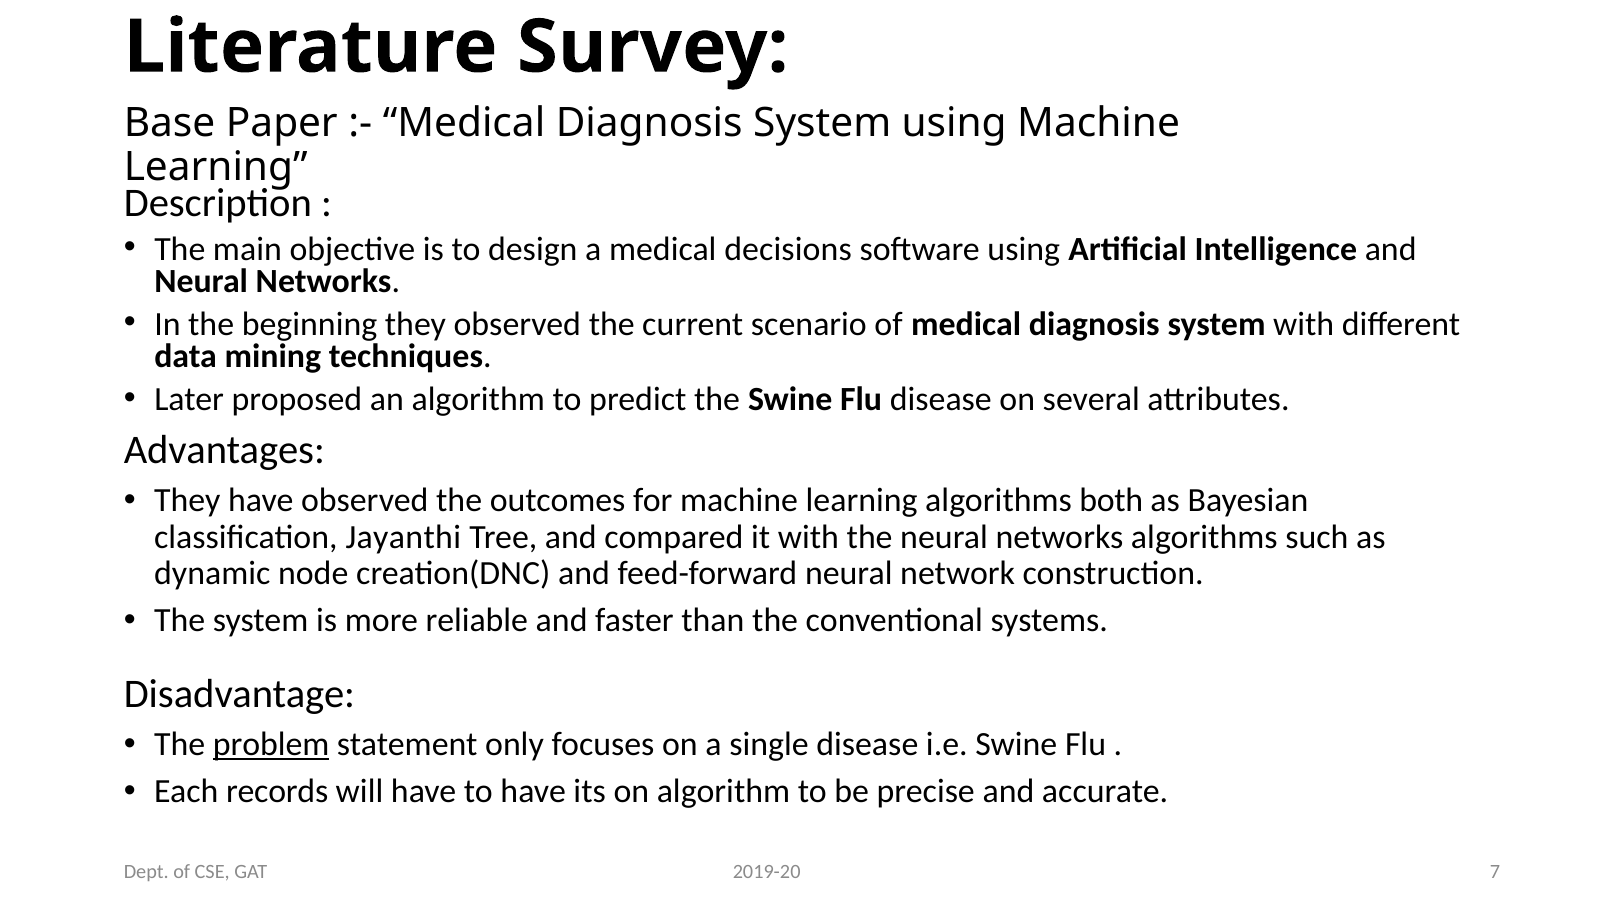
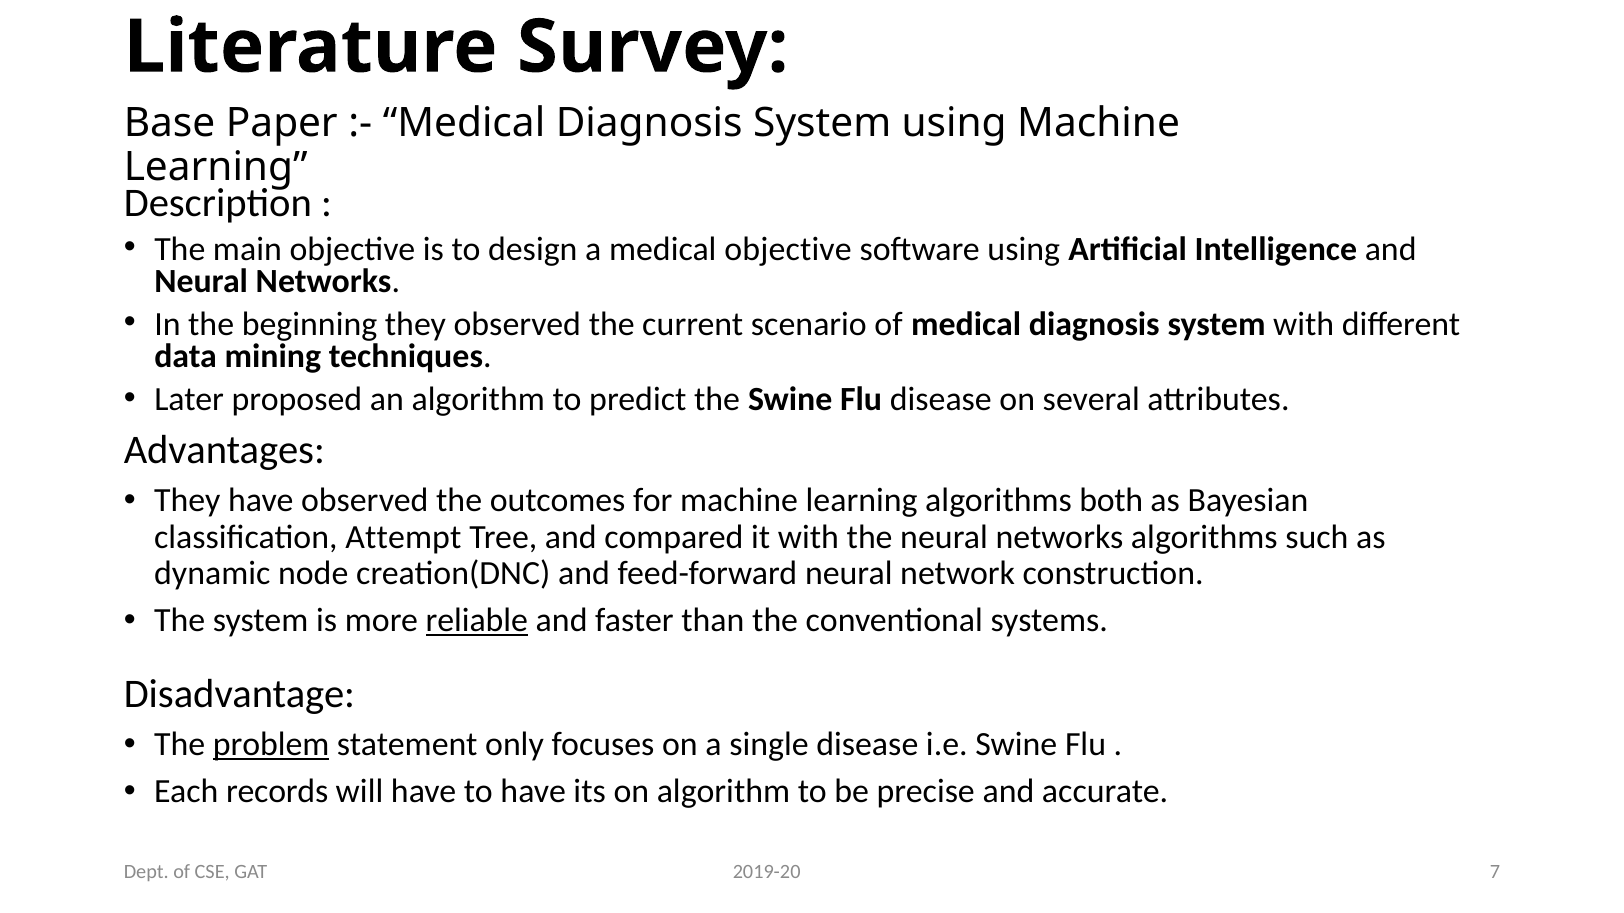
medical decisions: decisions -> objective (788, 249)
Jayanthi: Jayanthi -> Attempt (403, 538)
reliable underline: none -> present (477, 621)
